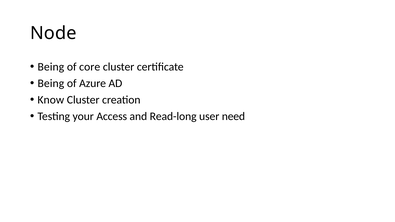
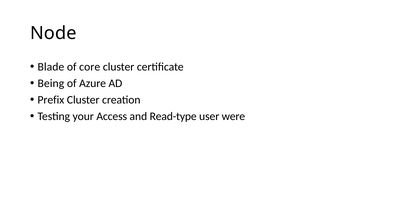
Being: Being -> Blade (51, 67)
Know: Know -> Prefix (51, 100)
Read-long: Read-long -> Read-type (173, 116)
need: need -> were (233, 116)
